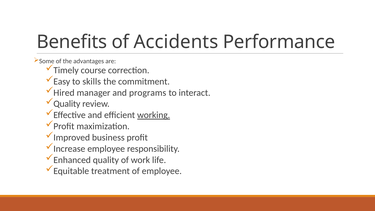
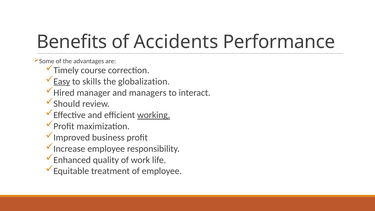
Easy underline: none -> present (62, 81)
commitment: commitment -> globalization (144, 81)
programs: programs -> managers (148, 93)
Quality: Quality -> Should (67, 104)
